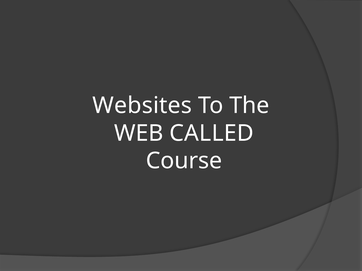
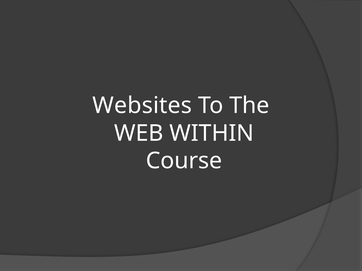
CALLED: CALLED -> WITHIN (212, 133)
